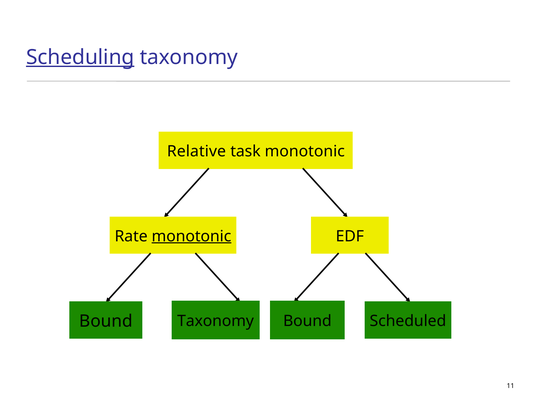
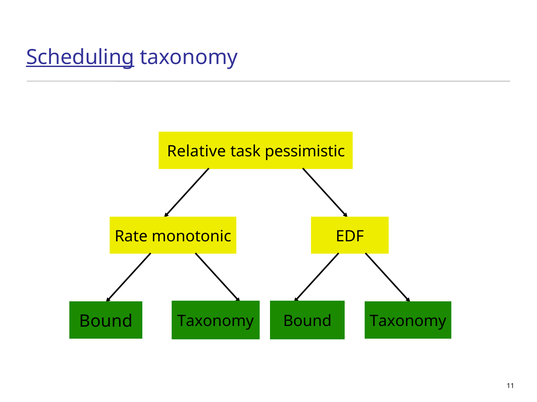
task monotonic: monotonic -> pessimistic (305, 152)
monotonic underline: present -> none (191, 237)
Scheduled: Scheduled -> Taxonomy (408, 322)
